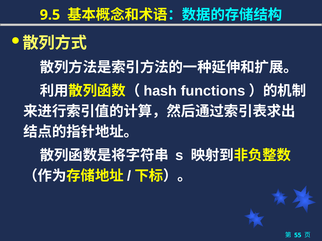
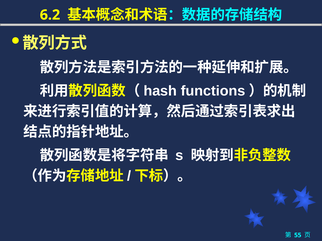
9.5: 9.5 -> 6.2 (50, 15)
